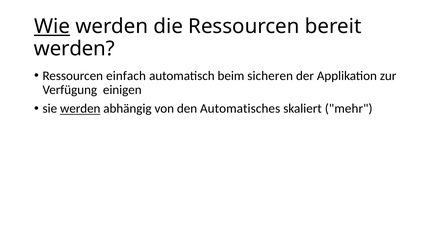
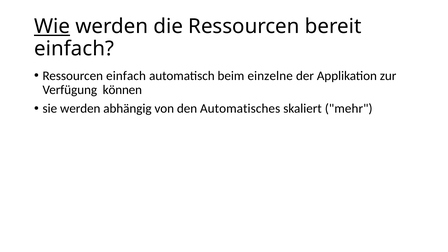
werden: werden -> einfach (74, 49)
sicheren: sicheren -> einzelne (270, 76)
einigen: einigen -> können (122, 90)
werden underline: present -> none (80, 109)
